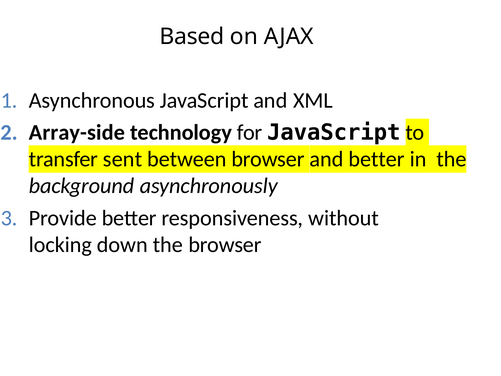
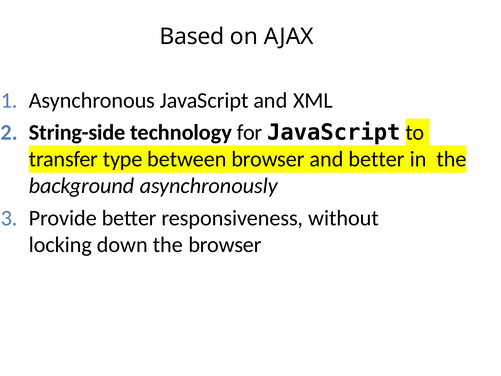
Array-side: Array-side -> String-side (77, 132)
sent: sent -> type (123, 159)
